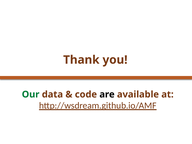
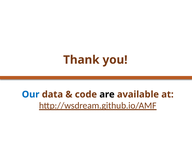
Our colour: green -> blue (31, 94)
